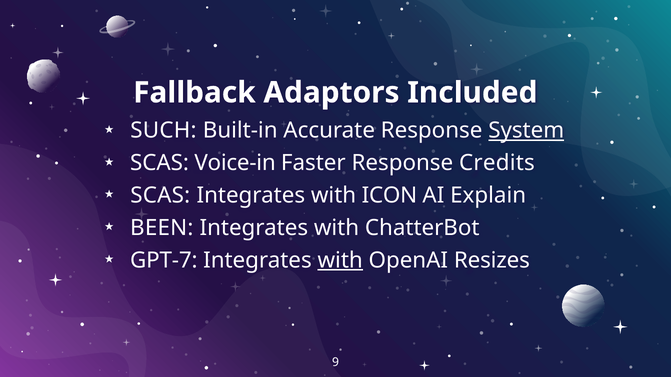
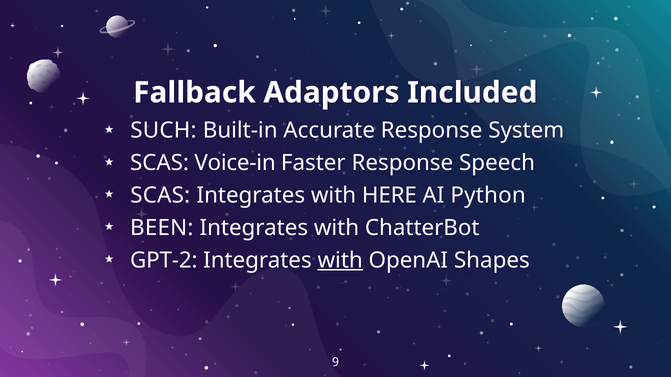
System underline: present -> none (526, 131)
Credits: Credits -> Speech (497, 163)
ICON: ICON -> HERE (389, 196)
Explain: Explain -> Python (488, 196)
GPT-7: GPT-7 -> GPT-2 (164, 261)
Resizes: Resizes -> Shapes (492, 261)
